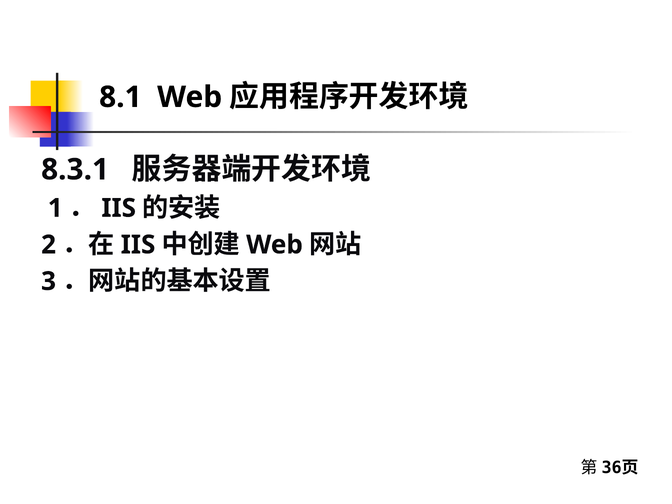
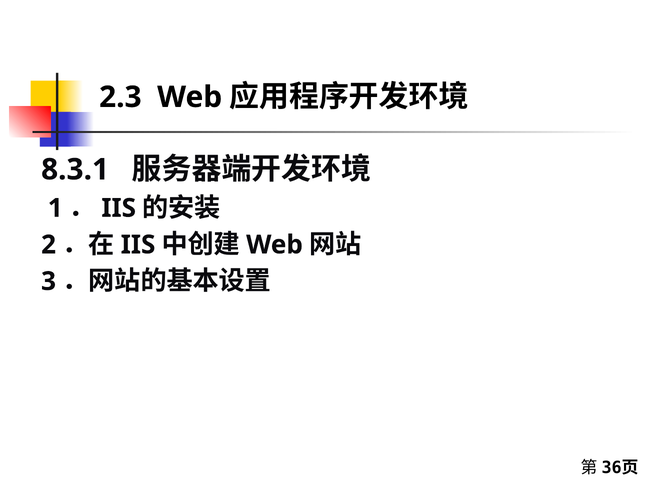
8.1: 8.1 -> 2.3 (120, 97)
